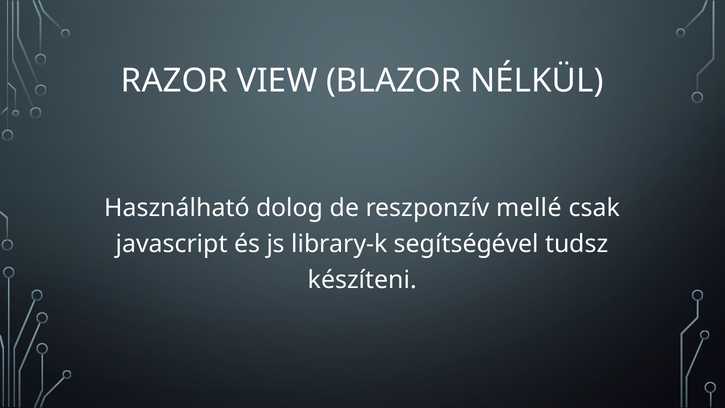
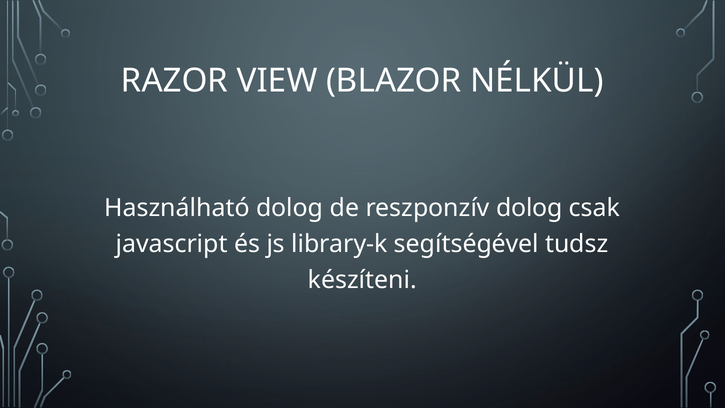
reszponzív mellé: mellé -> dolog (529, 208)
